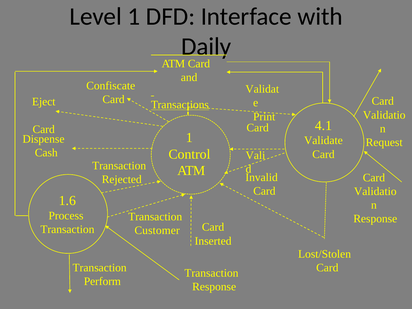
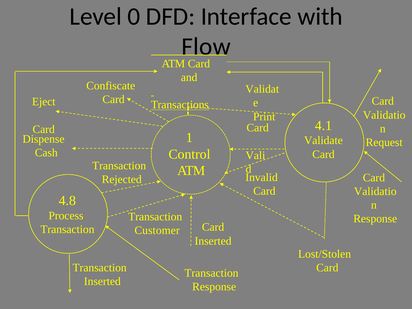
Level 1: 1 -> 0 (134, 16)
Daily: Daily -> Flow (206, 47)
1.6: 1.6 -> 4.8 (67, 201)
Perform: Perform -> Inserted (102, 281)
